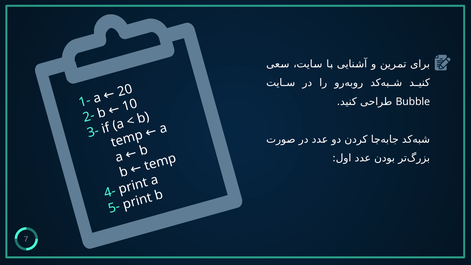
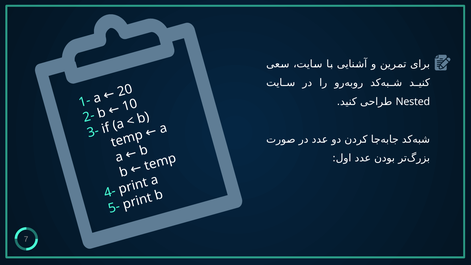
Bubble: Bubble -> Nested (413, 102)
